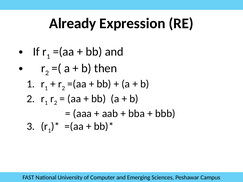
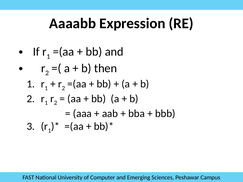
Already: Already -> Aaaabb (73, 24)
